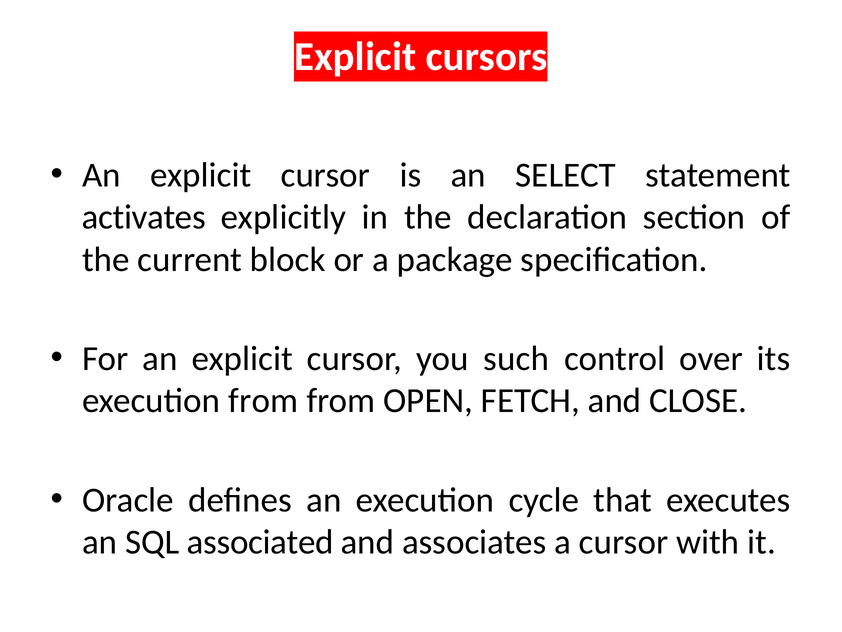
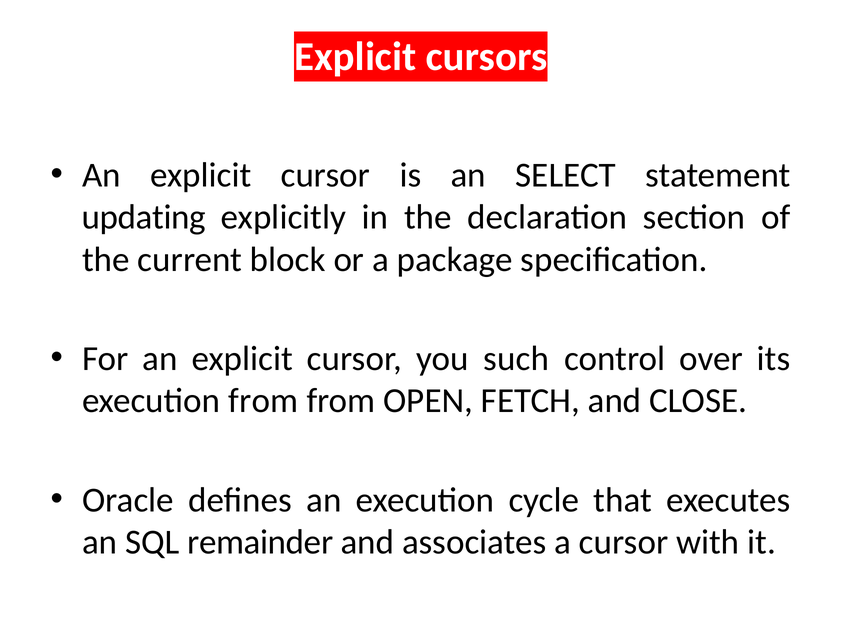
activates: activates -> updating (144, 217)
associated: associated -> remainder (260, 542)
